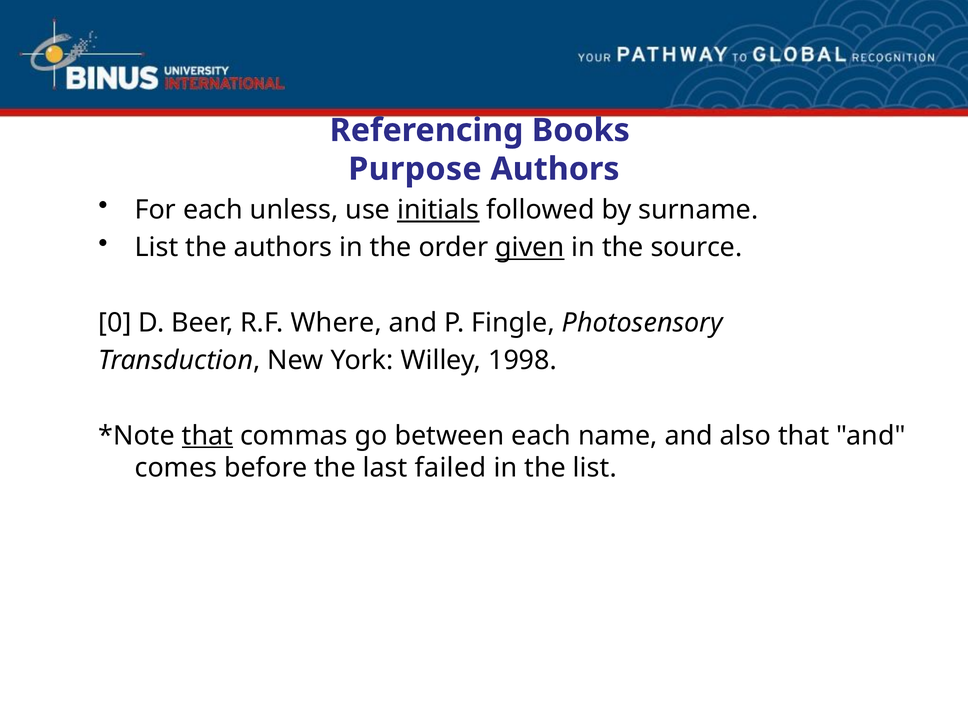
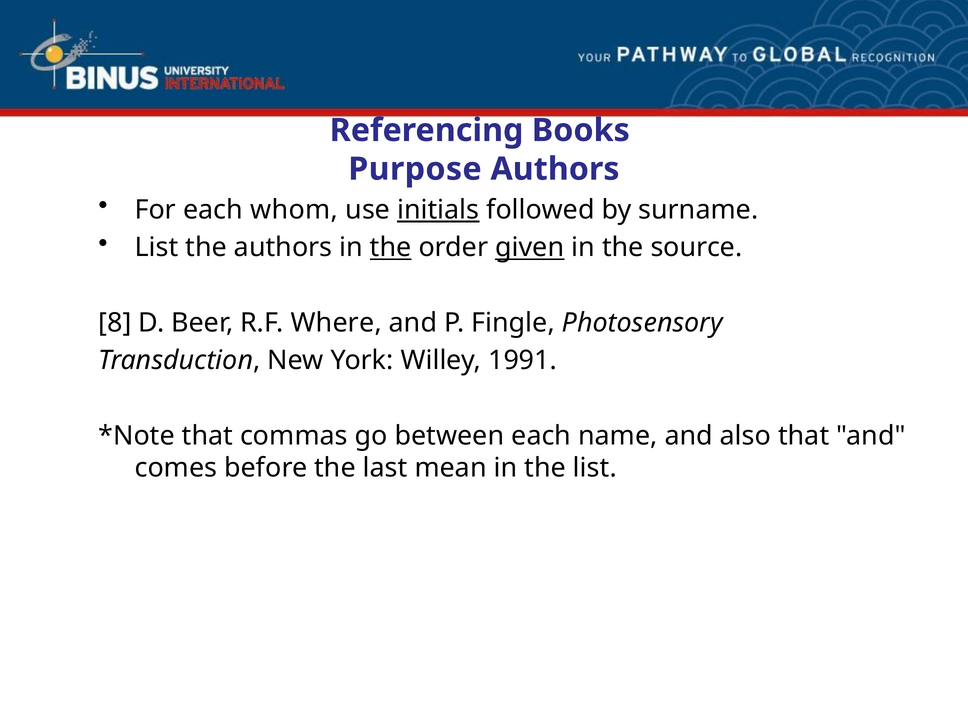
unless: unless -> whom (294, 210)
the underline: none -> present (391, 248)
0: 0 -> 8 (115, 323)
1998: 1998 -> 1991 (523, 361)
that underline: present -> none (207, 436)
failed: failed -> mean (451, 468)
